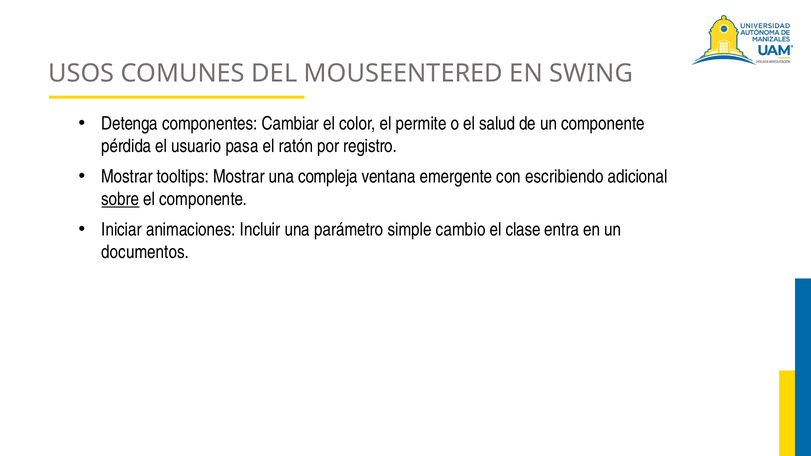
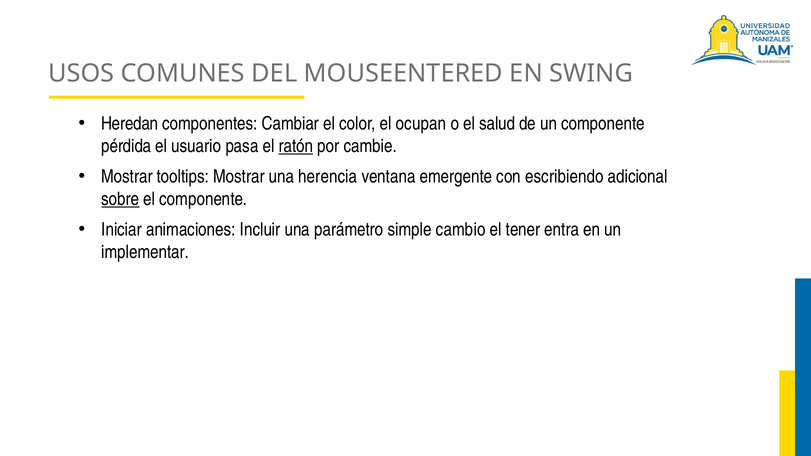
Detenga: Detenga -> Heredan (130, 124)
permite: permite -> ocupan (421, 124)
ratón underline: none -> present (296, 146)
registro: registro -> cambie (370, 146)
compleja: compleja -> herencia (328, 177)
clase: clase -> tener (523, 230)
documentos: documentos -> implementar (145, 252)
